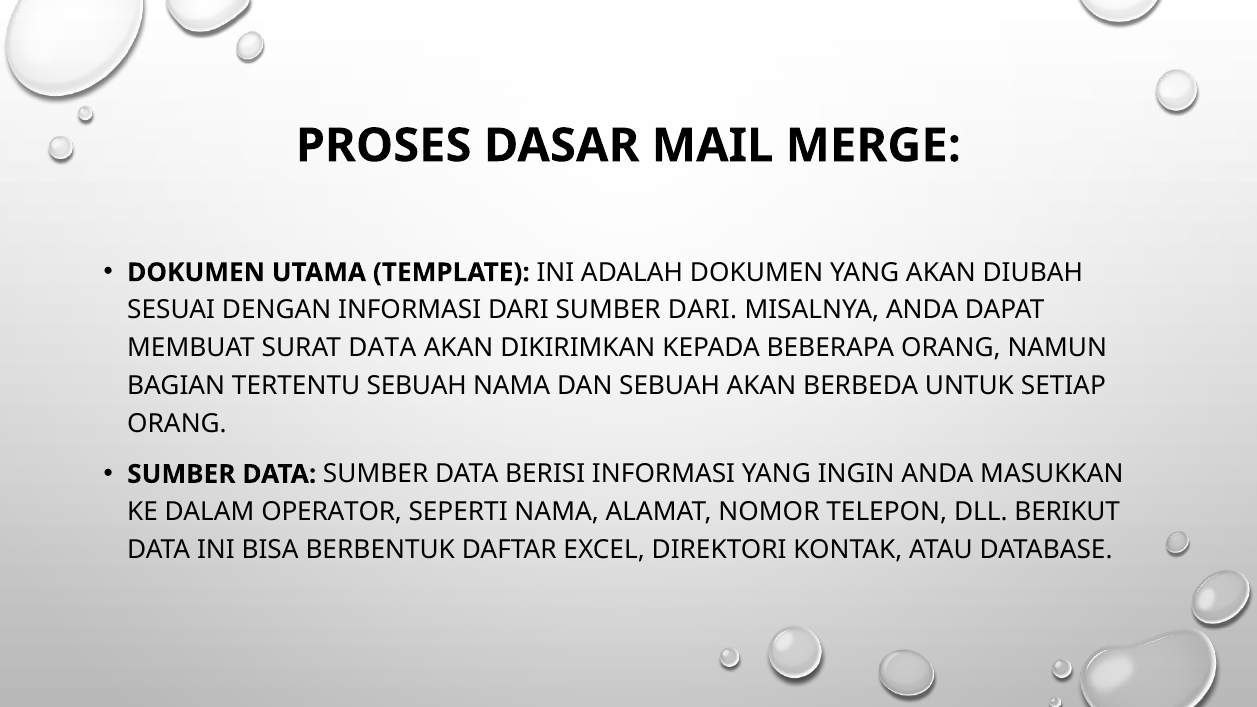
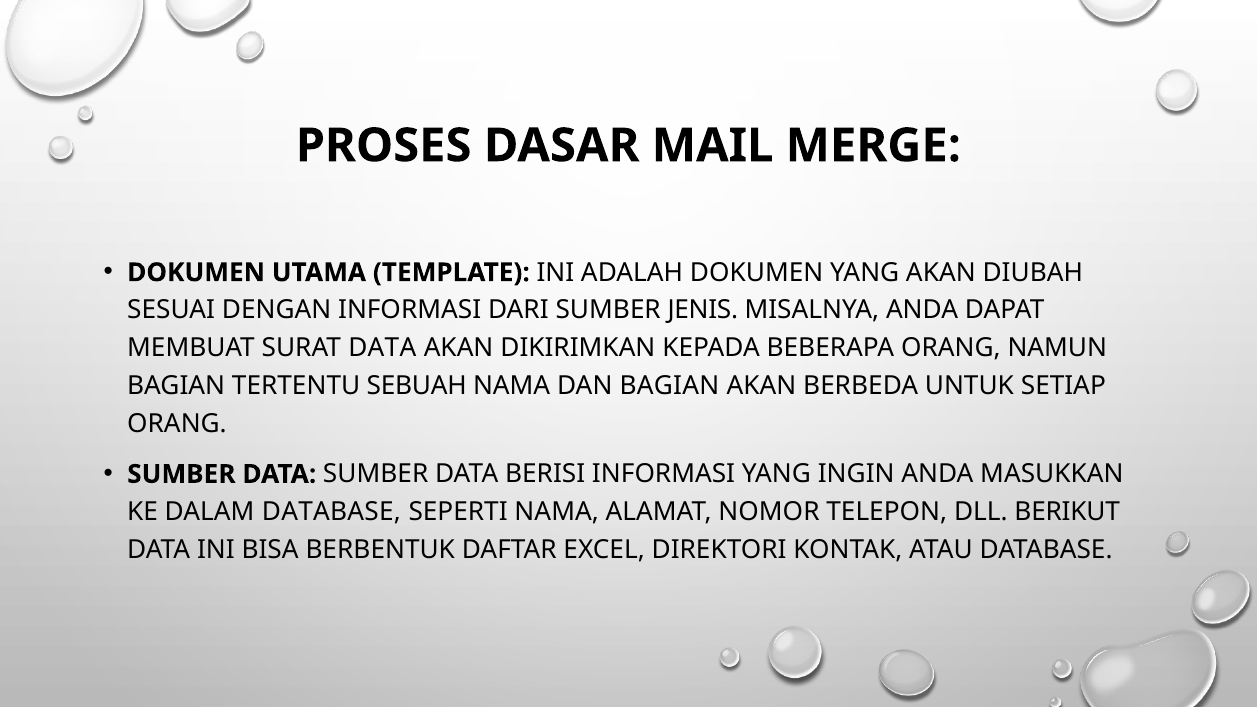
SUMBER DARI: DARI -> JENIS (703, 310)
DAN SEBUAH: SEBUAH -> BAGIAN (669, 386)
DALAM OPERATOR: OPERATOR -> DATABASE (331, 512)
